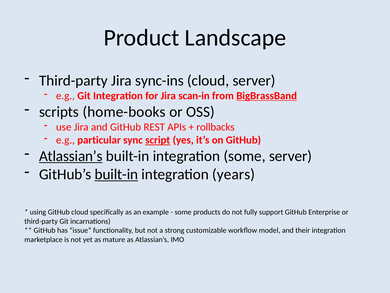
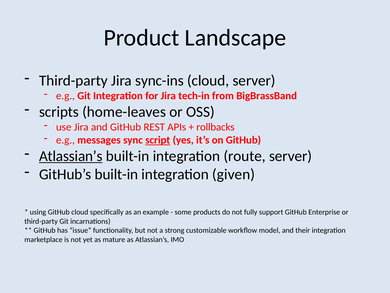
scan-in: scan-in -> tech-in (194, 96)
BigBrassBand underline: present -> none (267, 96)
home-books: home-books -> home-leaves (124, 112)
particular: particular -> messages (99, 140)
integration some: some -> route (245, 156)
built-in underline: present -> none (116, 174)
years: years -> given (234, 174)
